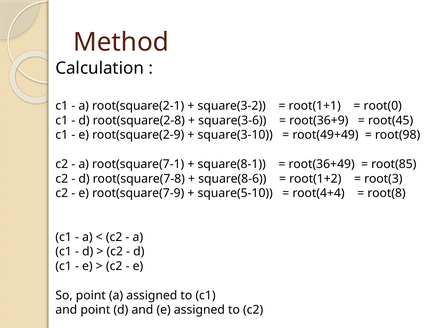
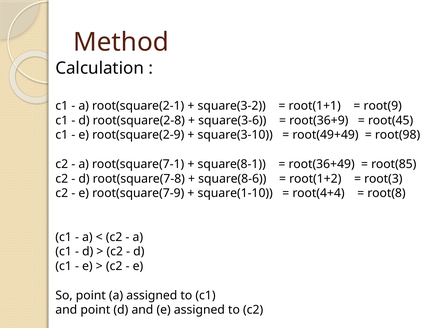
root(0: root(0 -> root(9 (383, 106)
square(5-10: square(5-10 -> square(1-10 (235, 194)
